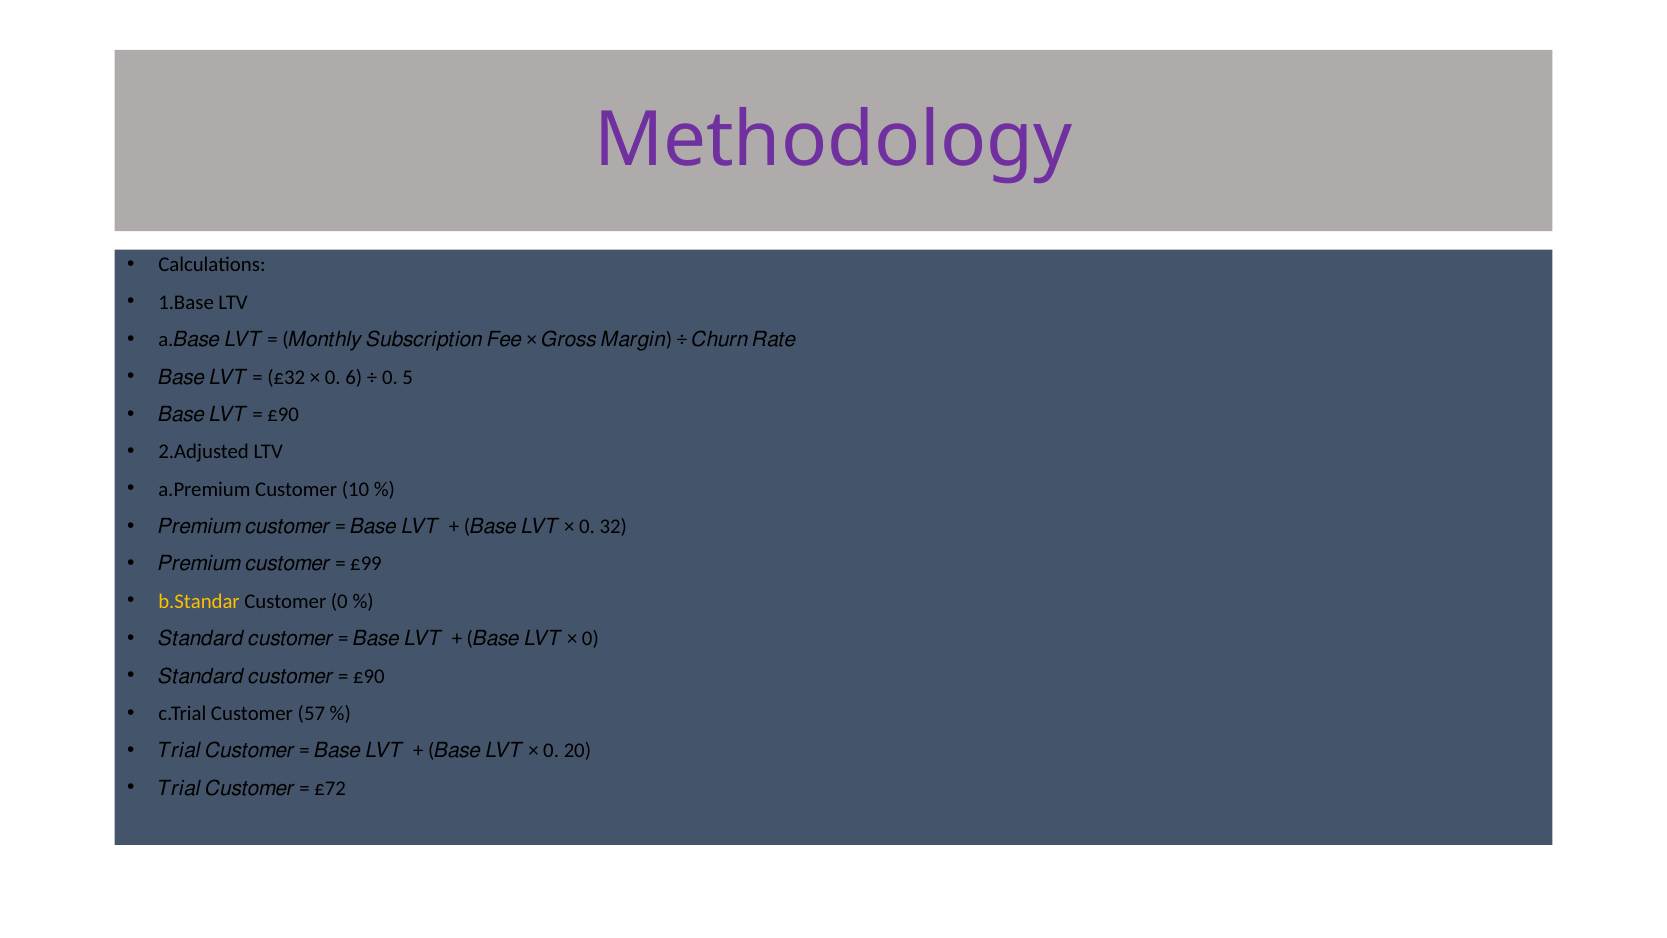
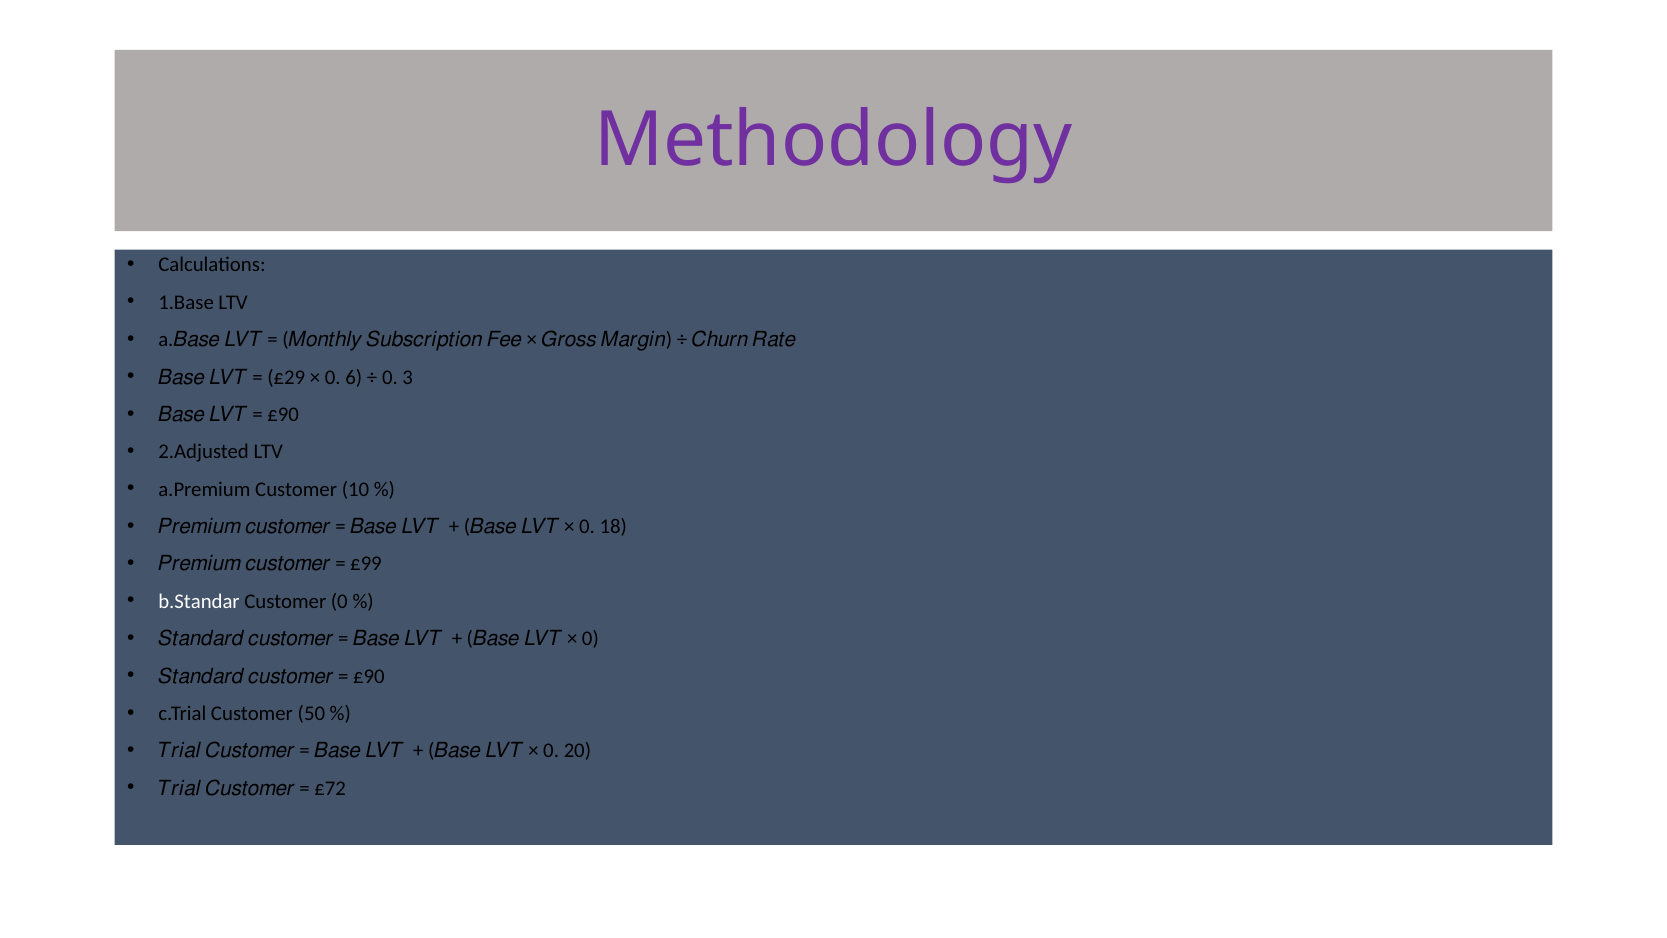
£32: £32 -> £29 (286, 377)
5: 5 -> 3 (408, 377)
32: 32 -> 18 (613, 526)
b.Standar colour: yellow -> white (199, 601)
57: 57 -> 50 (311, 713)
